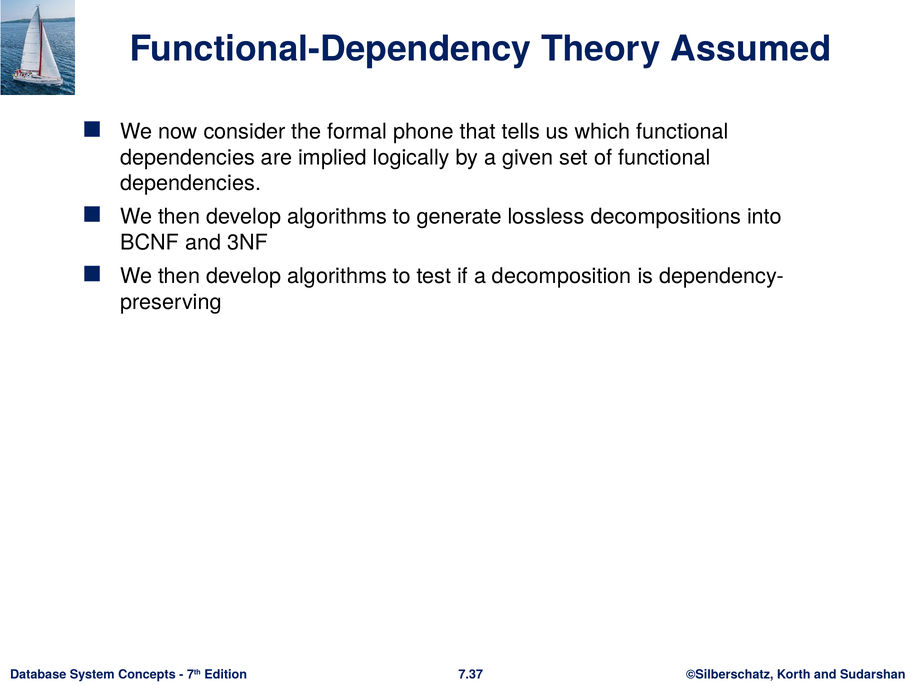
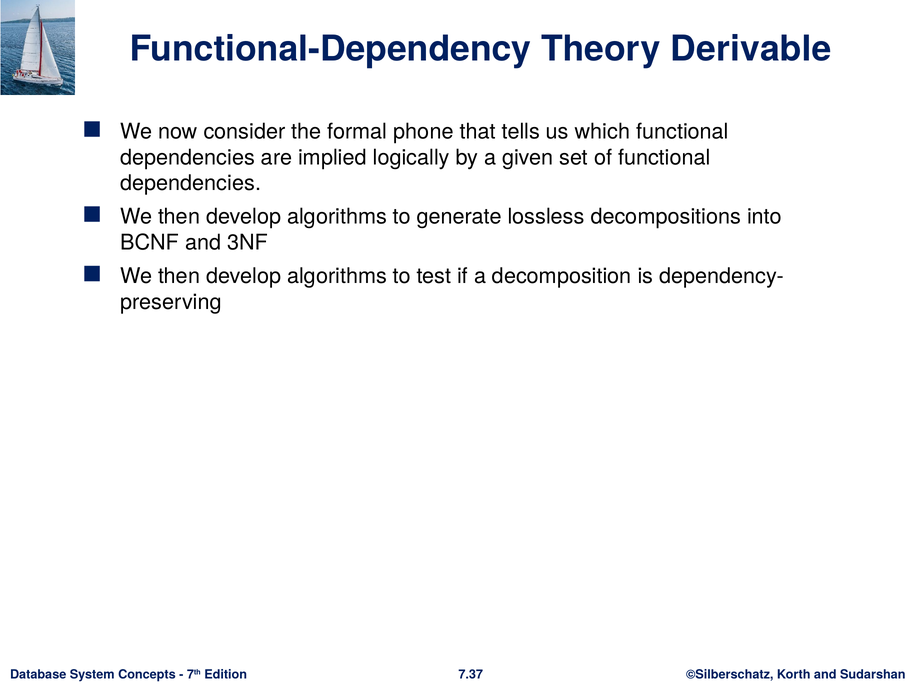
Assumed: Assumed -> Derivable (751, 49)
